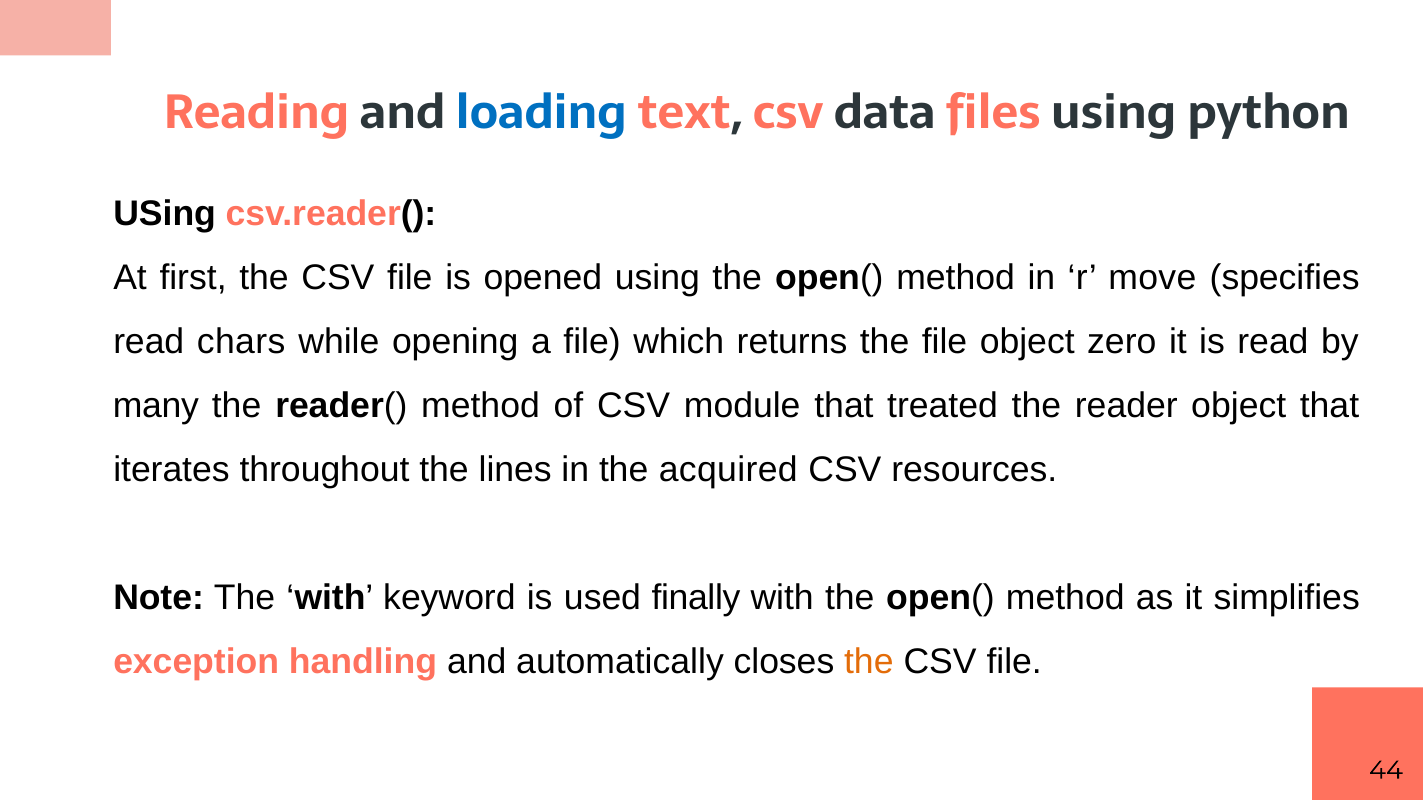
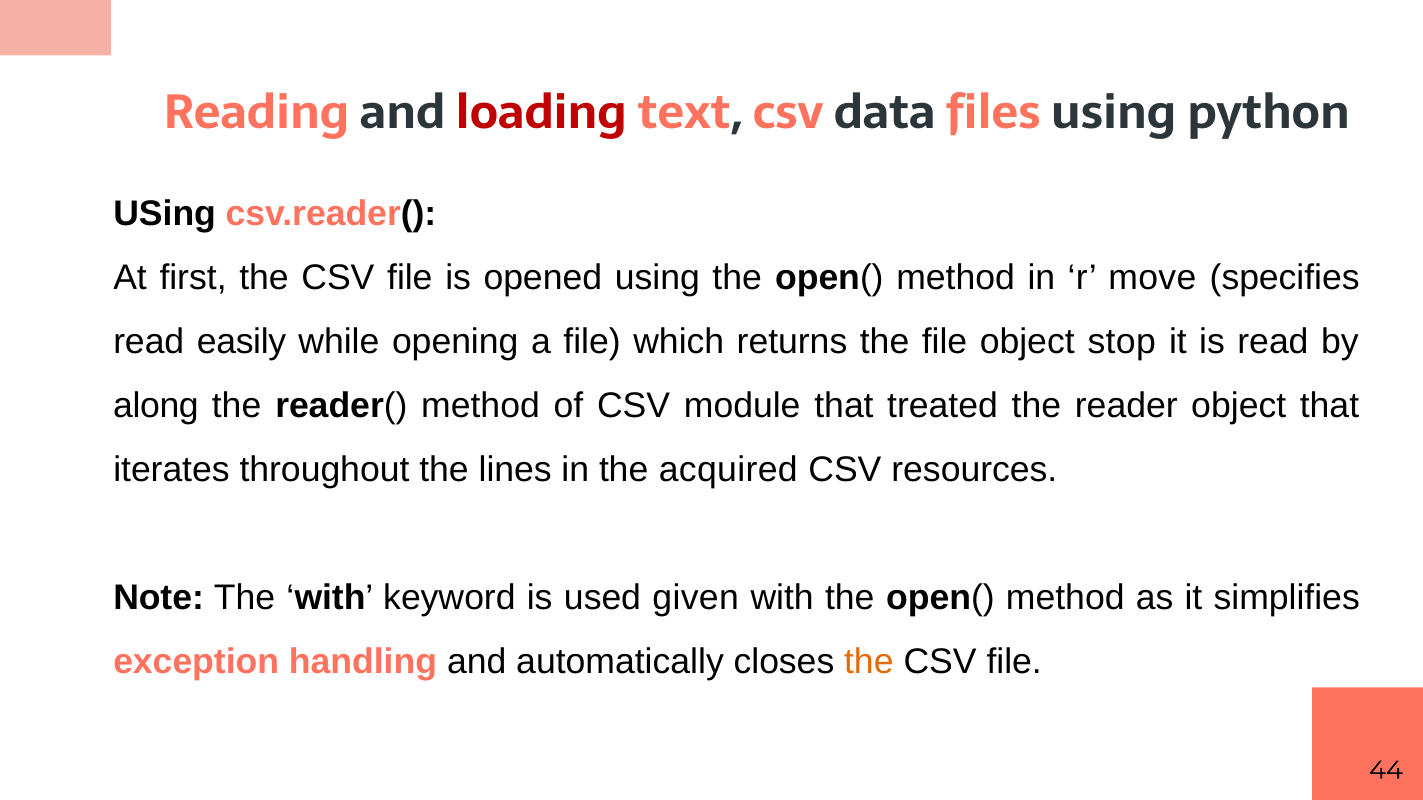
loading colour: blue -> red (541, 113)
chars: chars -> easily (241, 342)
zero: zero -> stop (1122, 342)
many: many -> along (156, 406)
finally: finally -> given (696, 598)
